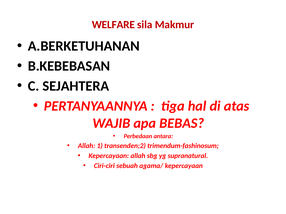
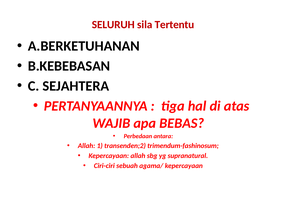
WELFARE: WELFARE -> SELURUH (113, 25)
Makmur: Makmur -> Tertentu (175, 25)
